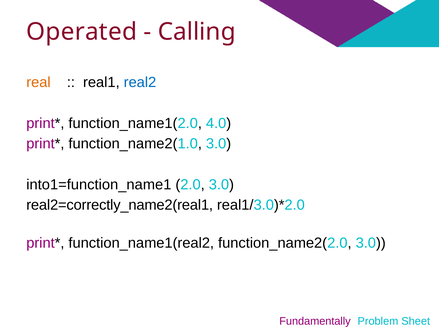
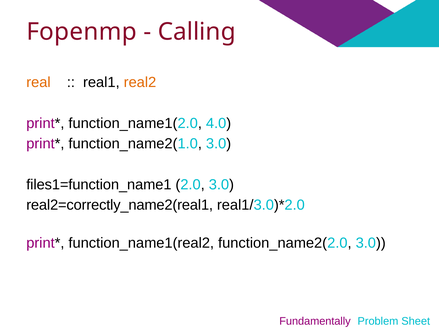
Operated: Operated -> Fopenmp (82, 32)
real2 colour: blue -> orange (140, 82)
into1=function_name1: into1=function_name1 -> files1=function_name1 (99, 185)
